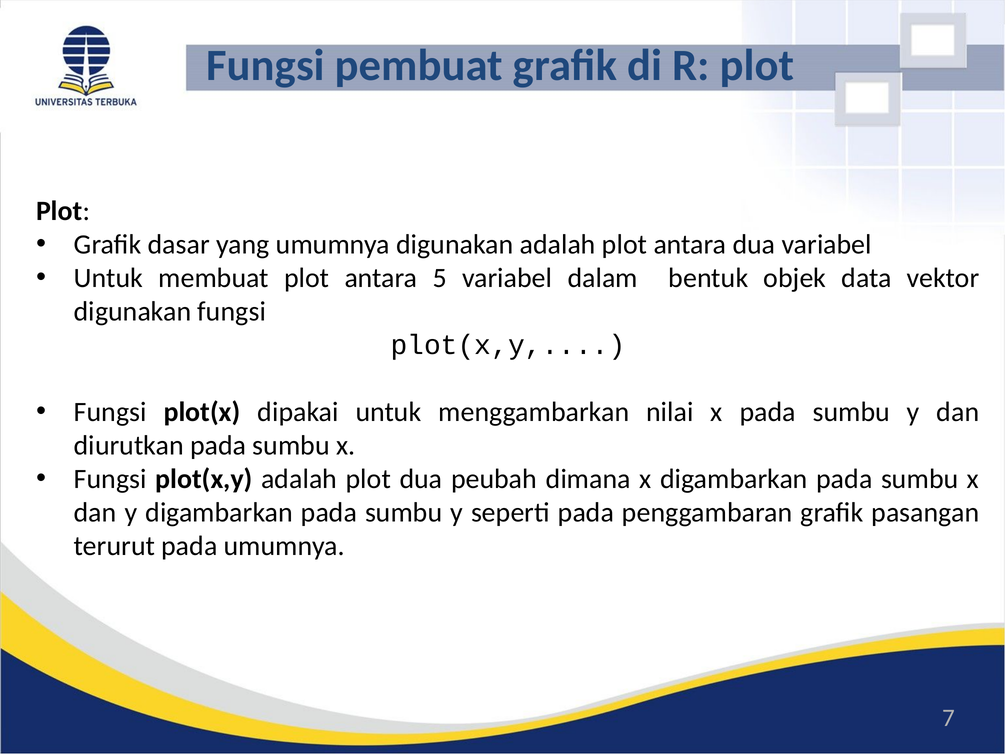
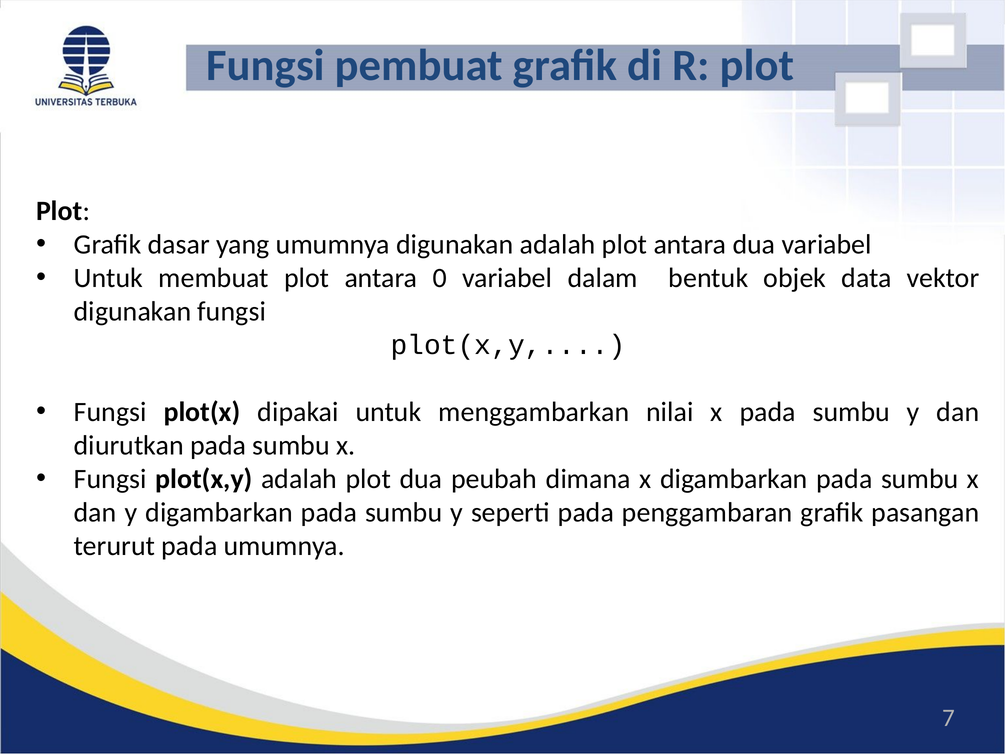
5: 5 -> 0 (440, 278)
